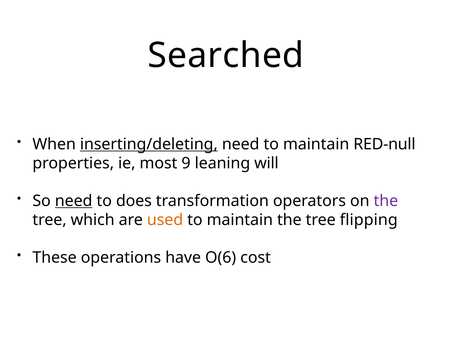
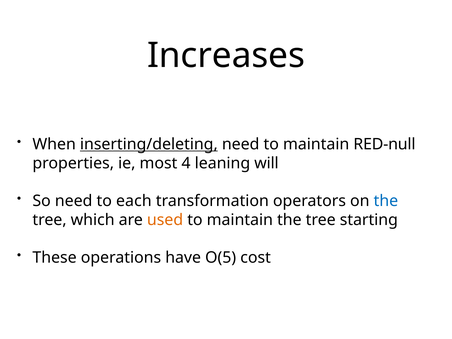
Searched: Searched -> Increases (226, 55)
9: 9 -> 4 (186, 163)
need underline: present -> none (74, 201)
does: does -> each (134, 201)
the colour: purple -> blue (386, 201)
flipping: flipping -> starting (369, 220)
O(6: O(6 -> O(5 (221, 258)
